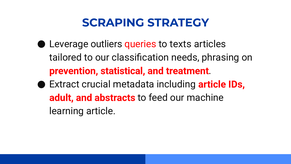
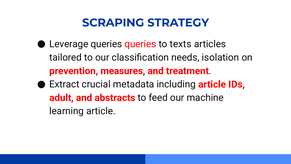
Leverage outliers: outliers -> queries (106, 44)
phrasing: phrasing -> isolation (220, 57)
statistical: statistical -> measures (123, 71)
